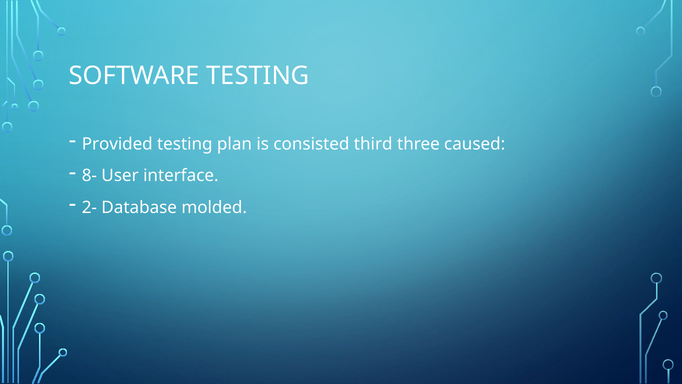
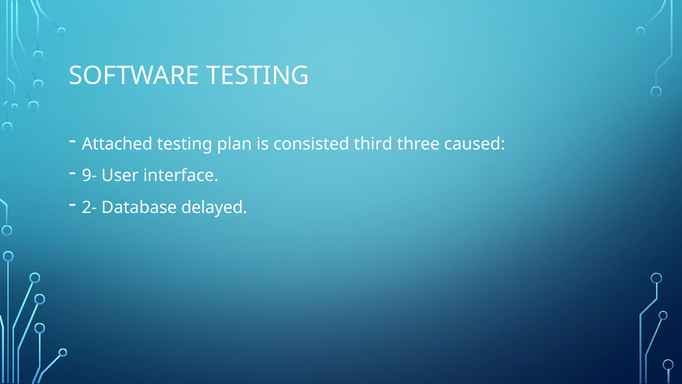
Provided: Provided -> Attached (117, 144)
8-: 8- -> 9- (89, 176)
molded: molded -> delayed (214, 207)
